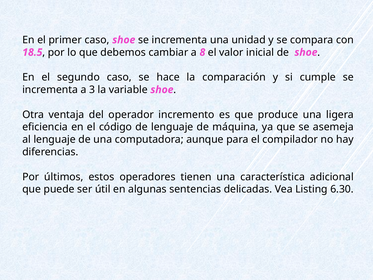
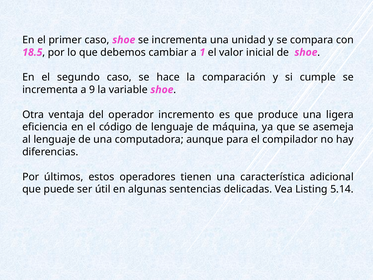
8: 8 -> 1 (202, 52)
3: 3 -> 9 (92, 90)
6.30: 6.30 -> 5.14 (342, 189)
